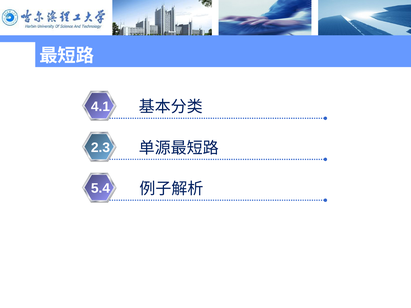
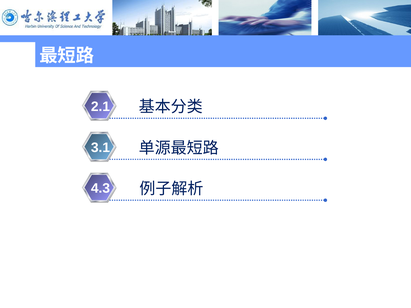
4.1: 4.1 -> 2.1 (100, 107)
2.3: 2.3 -> 3.1 (100, 148)
5.4: 5.4 -> 4.3 (100, 189)
